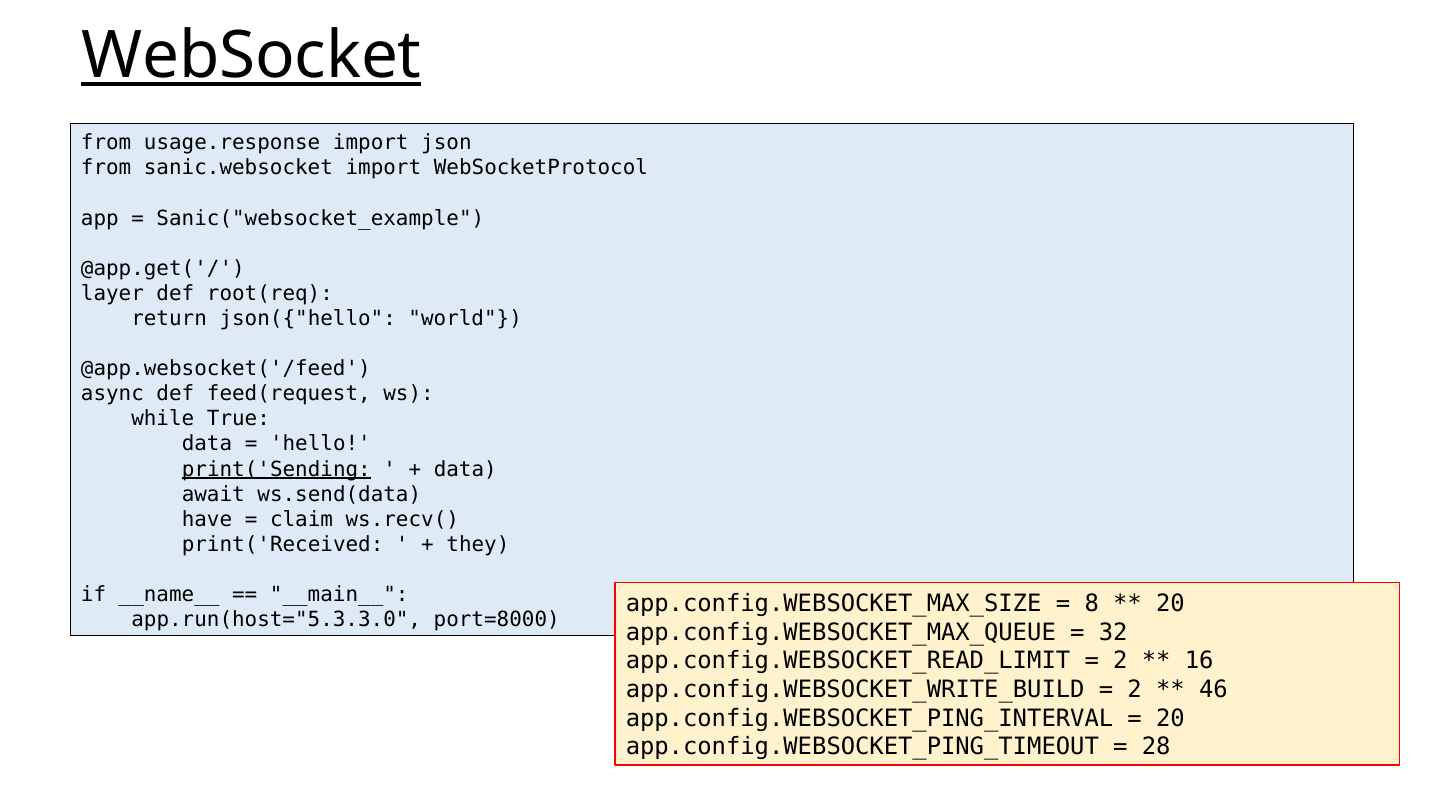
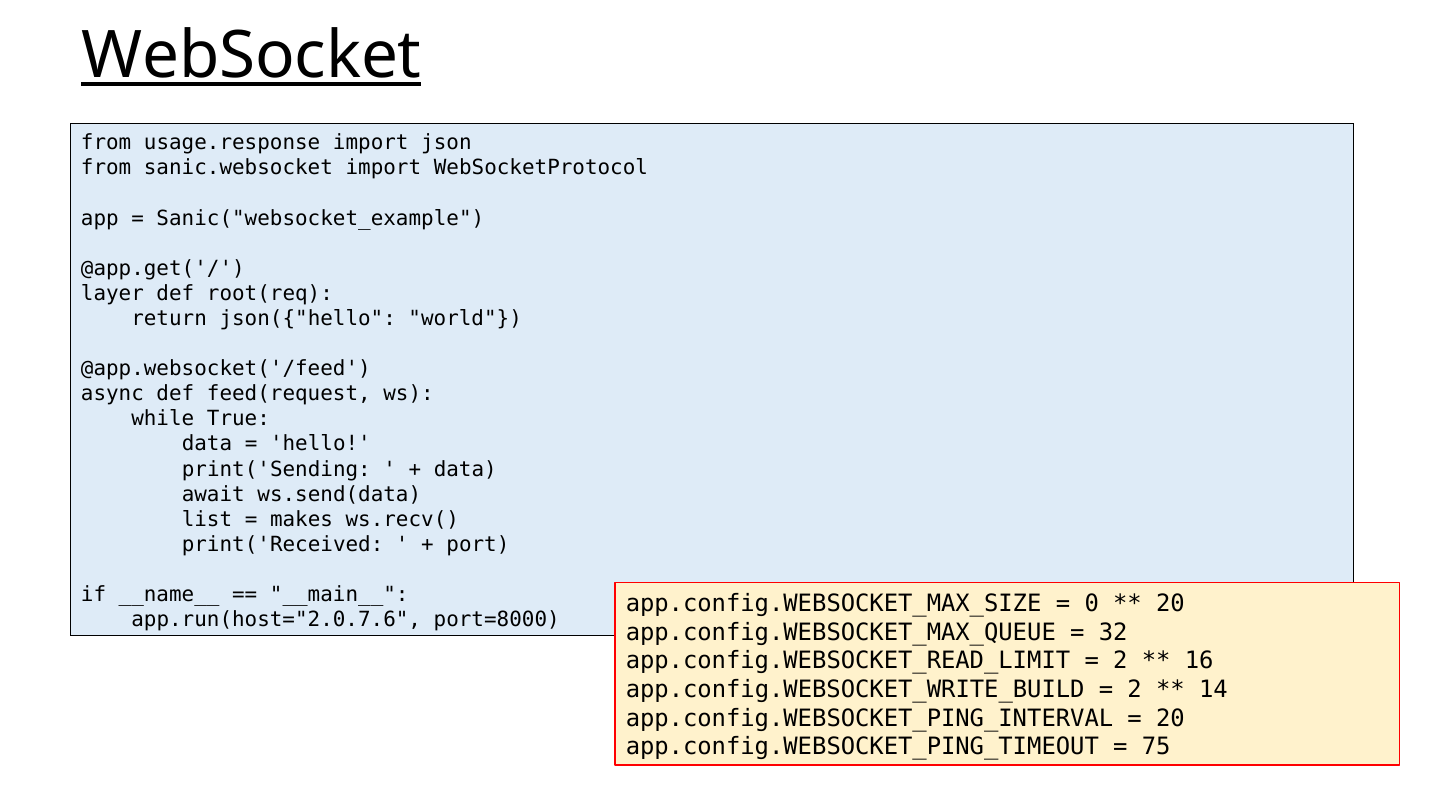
print('Sending underline: present -> none (276, 469)
have: have -> list (207, 519)
claim: claim -> makes (301, 519)
they: they -> port (478, 544)
8: 8 -> 0 (1092, 604)
app.run(host="5.3.3.0: app.run(host="5.3.3.0 -> app.run(host="2.0.7.6 (276, 620)
46: 46 -> 14 (1213, 690)
28: 28 -> 75 (1156, 747)
